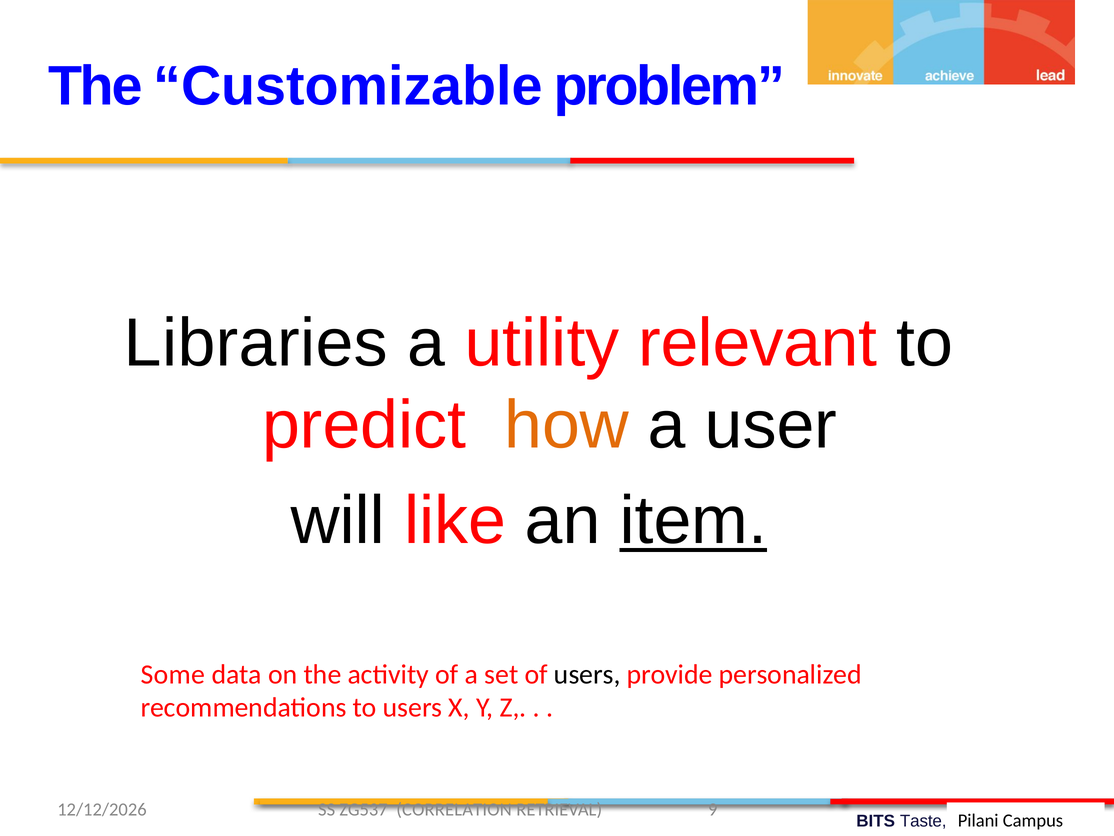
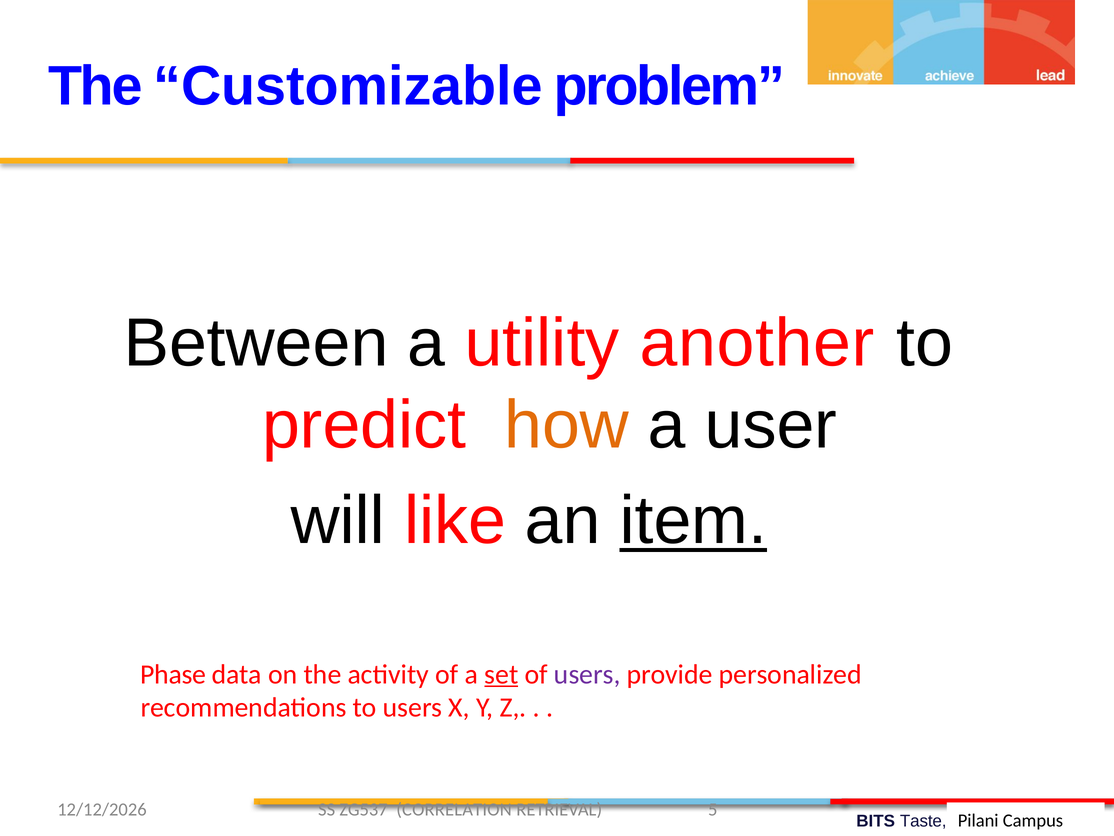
Libraries: Libraries -> Between (256, 343)
relevant: relevant -> another (757, 343)
Some: Some -> Phase (173, 674)
set underline: none -> present (501, 674)
users colour: black -> purple (587, 674)
9: 9 -> 5 (713, 809)
